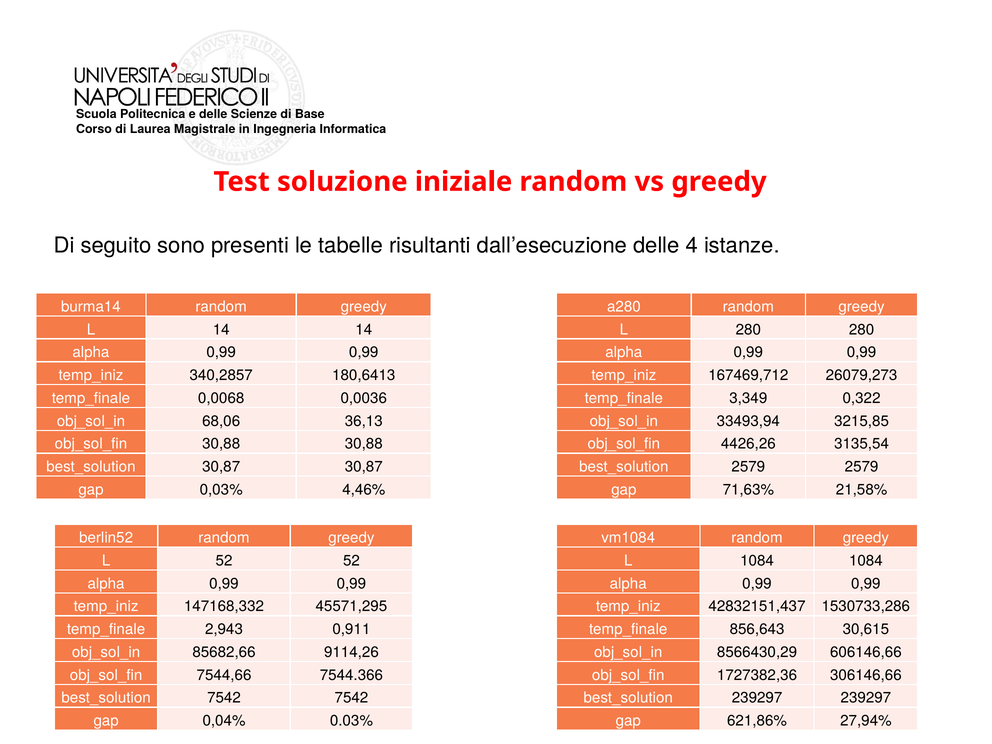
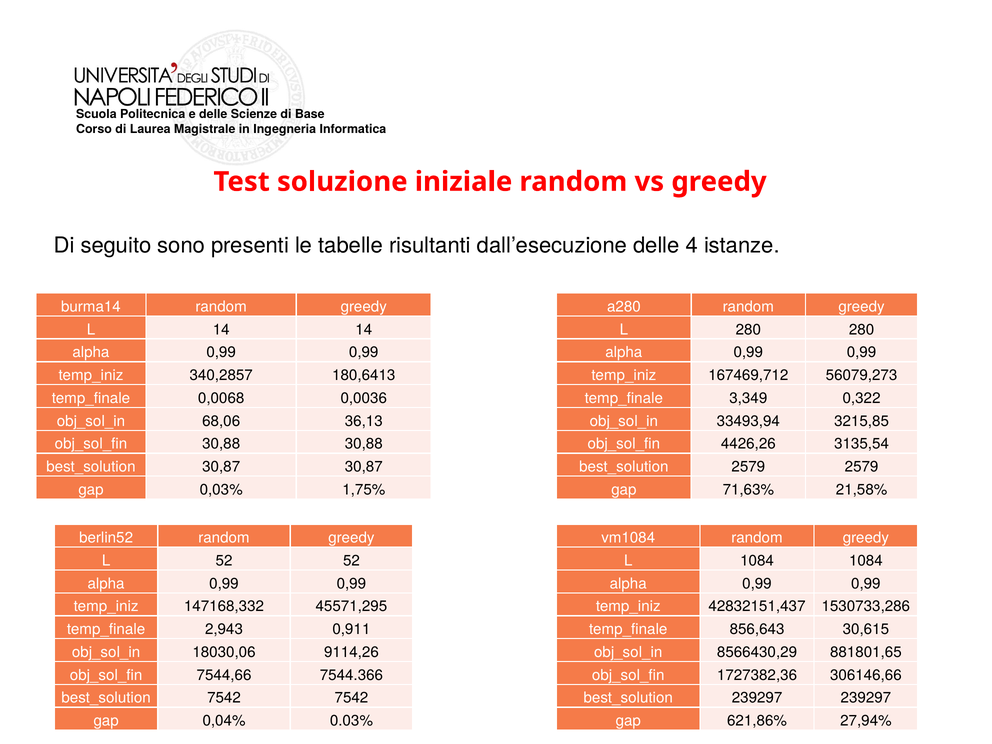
26079,273: 26079,273 -> 56079,273 (862, 375)
4,46%: 4,46% -> 1,75% (364, 490)
85682,66: 85682,66 -> 18030,06 (224, 652)
606146,66: 606146,66 -> 881801,65 (866, 652)
